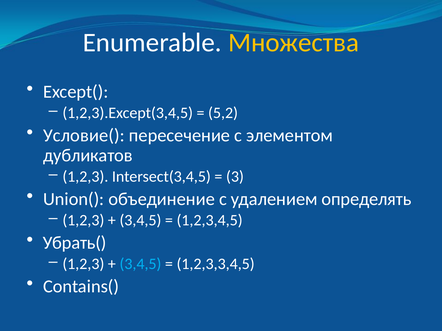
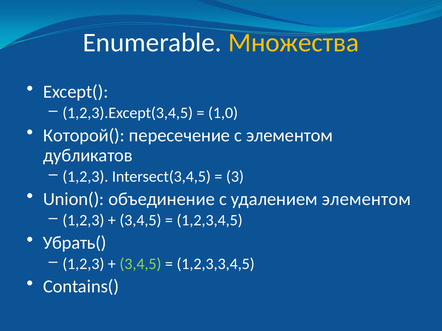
5,2: 5,2 -> 1,0 (223, 113)
Условие(: Условие( -> Которой( (84, 136)
удалением определять: определять -> элементом (366, 199)
3,4,5 colour: light blue -> light green (140, 264)
